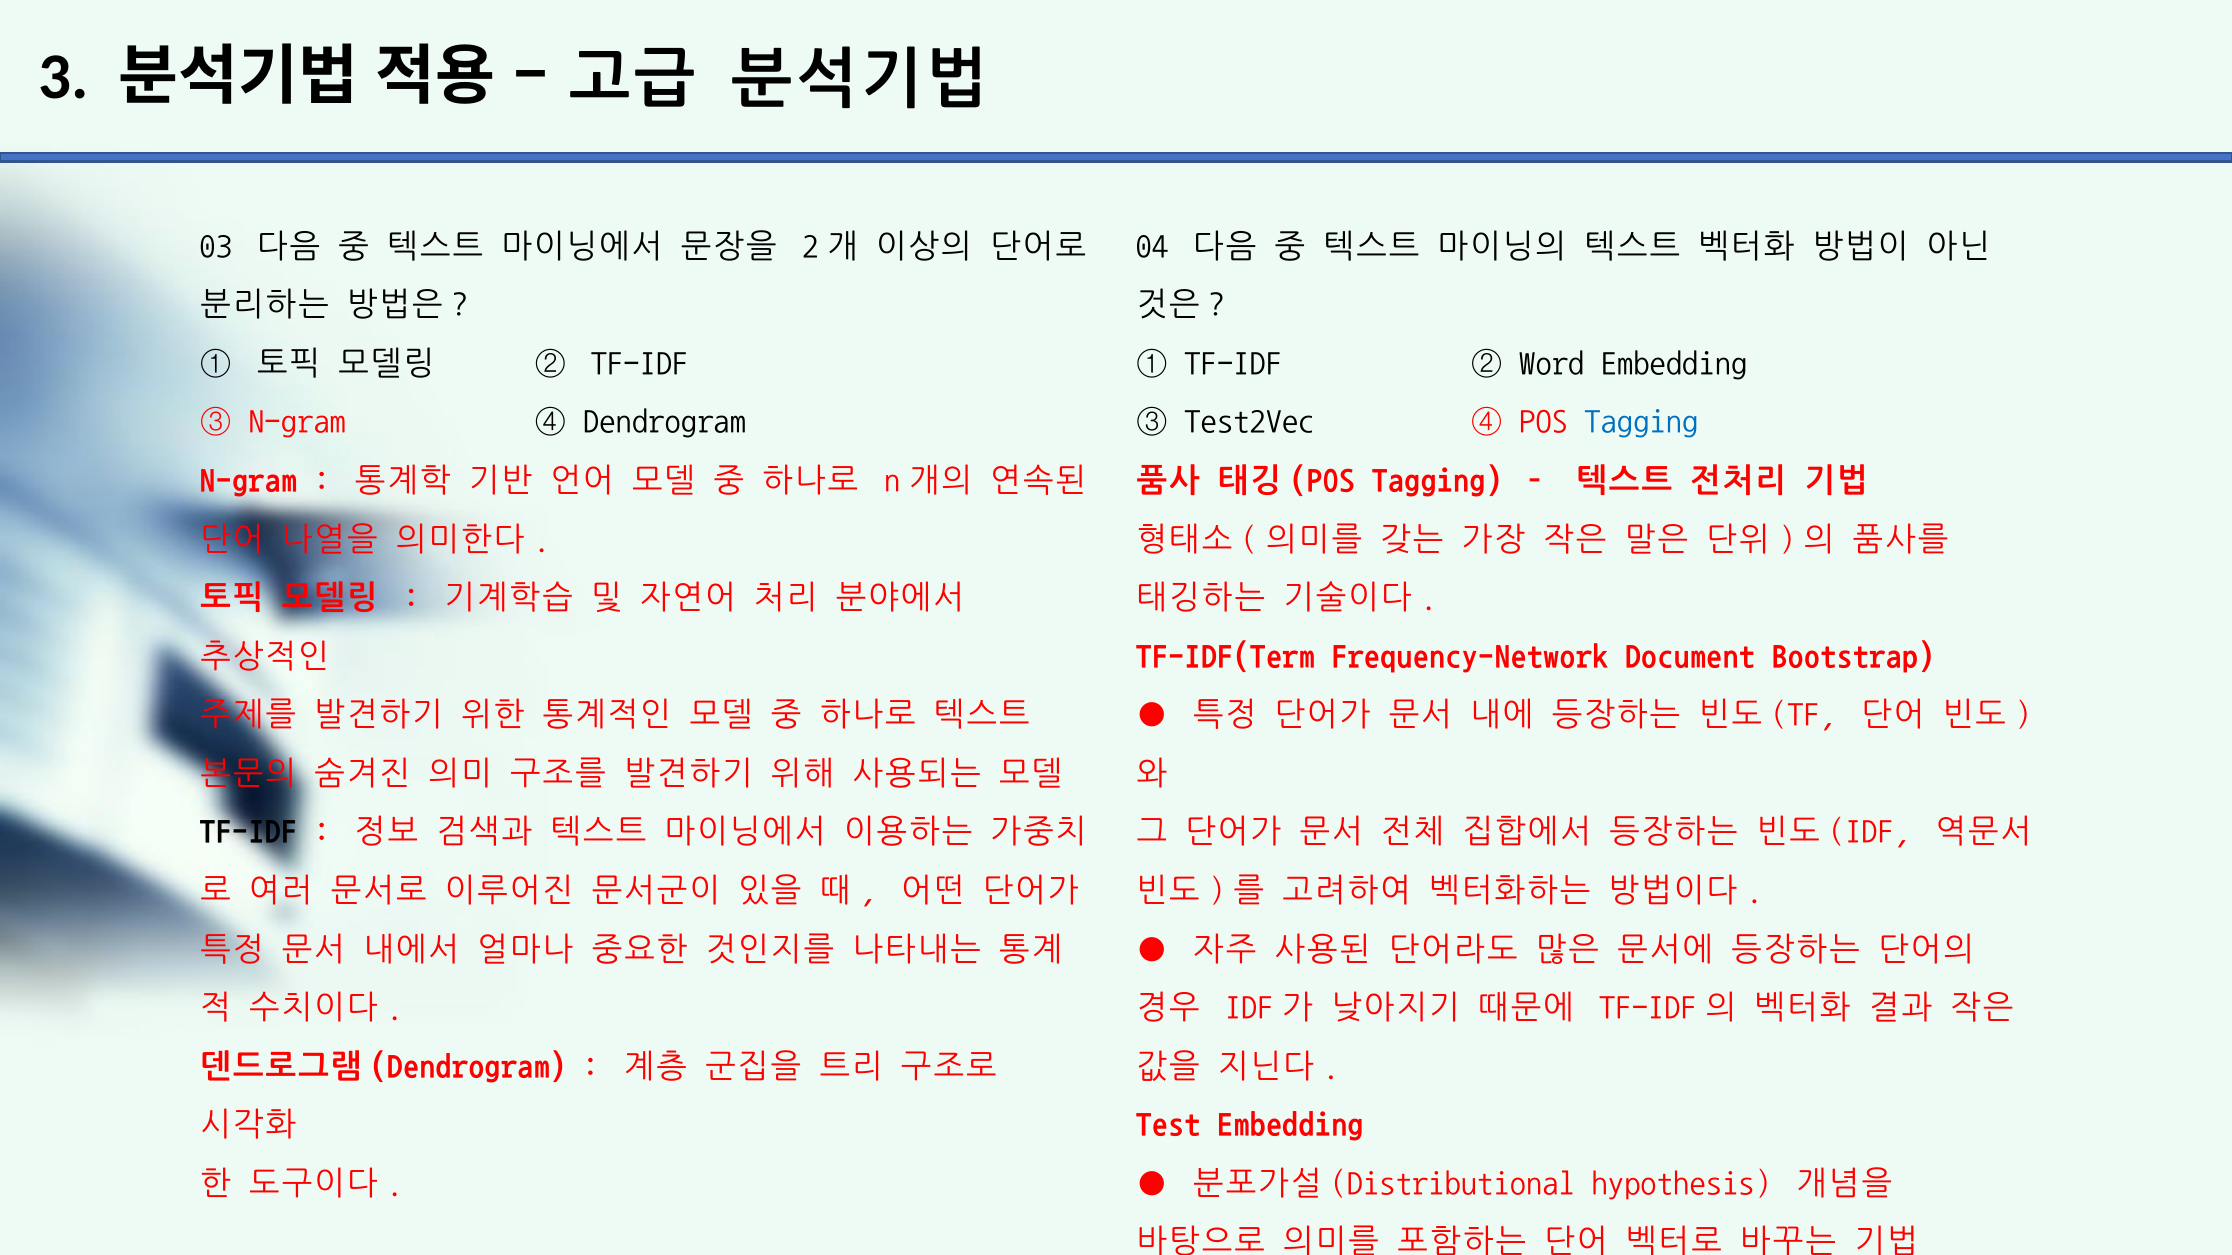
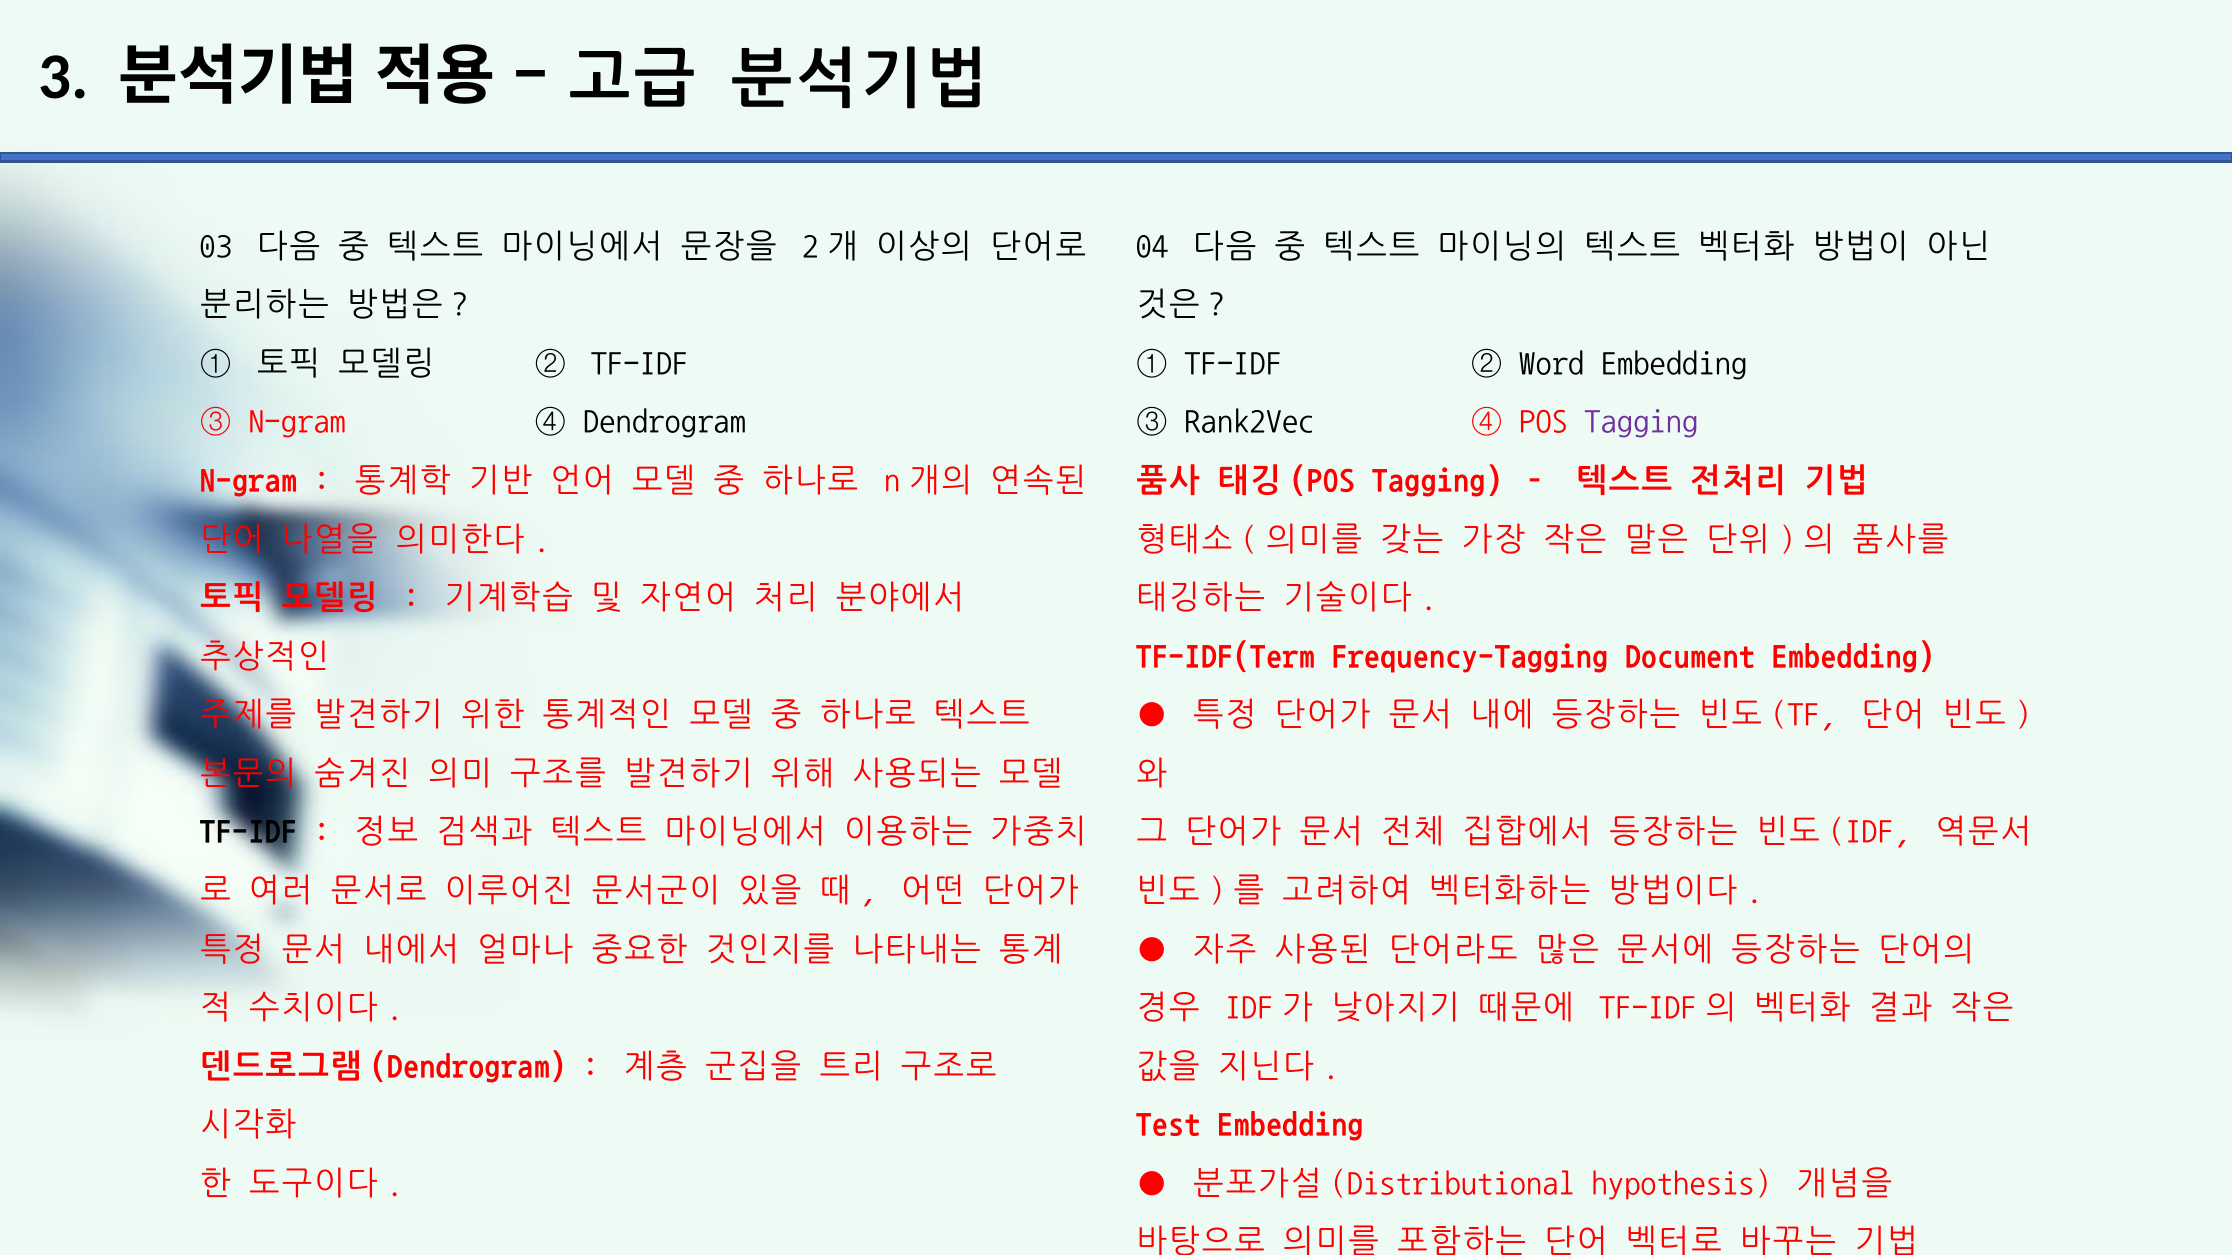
Test2Vec: Test2Vec -> Rank2Vec (1250, 421)
Tagging colour: blue -> purple (1641, 421)
Frequency-Network: Frequency-Network -> Frequency-Tagging (1470, 656)
Document Bootstrap: Bootstrap -> Embedding (1853, 656)
